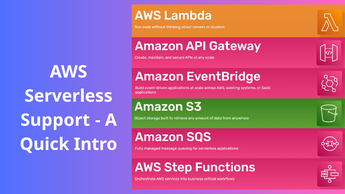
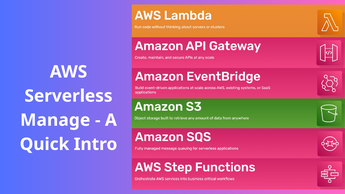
Support: Support -> Manage (55, 120)
